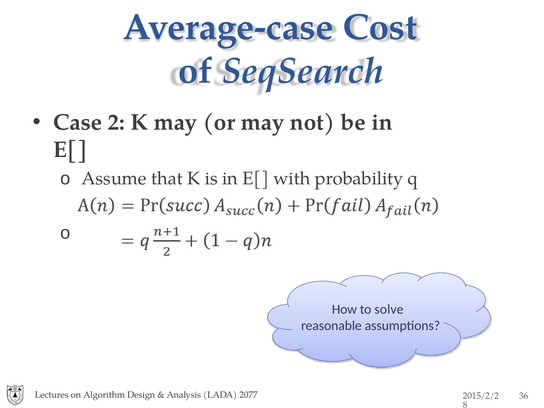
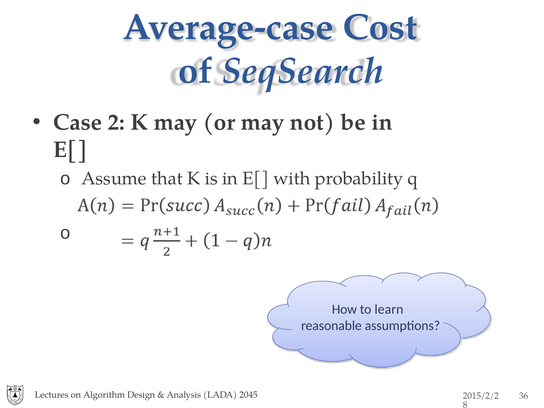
solve: solve -> learn (389, 309)
2077: 2077 -> 2045 (249, 395)
